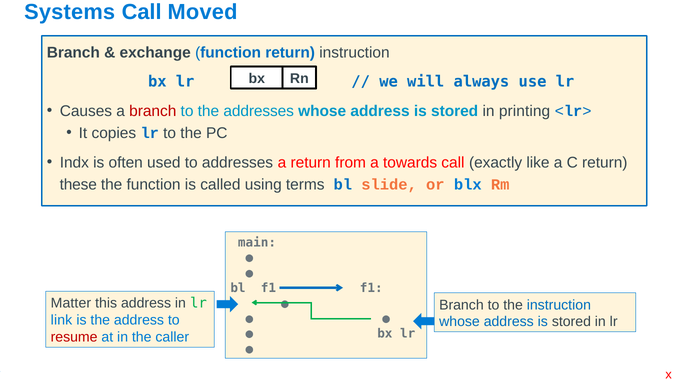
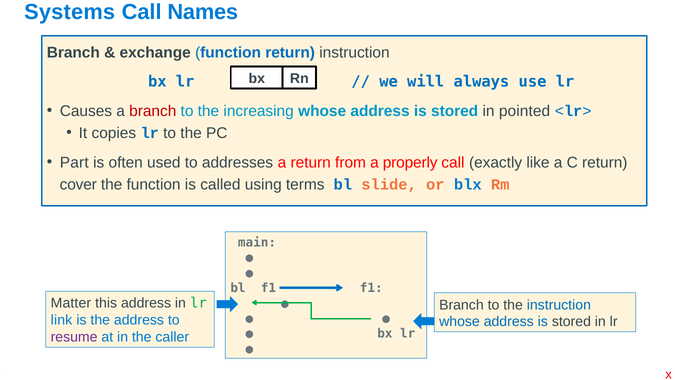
Moved: Moved -> Names (203, 12)
the addresses: addresses -> increasing (259, 111)
printing: printing -> pointed (525, 111)
Indx: Indx -> Part (74, 162)
towards: towards -> properly (410, 162)
these: these -> cover (78, 185)
resume colour: red -> purple (74, 337)
